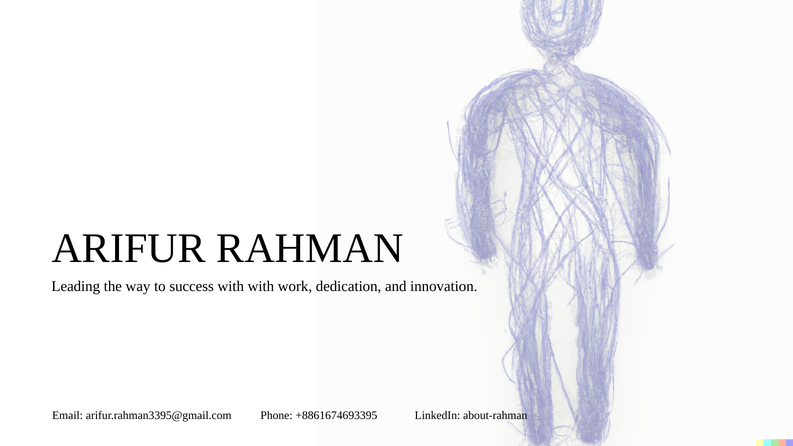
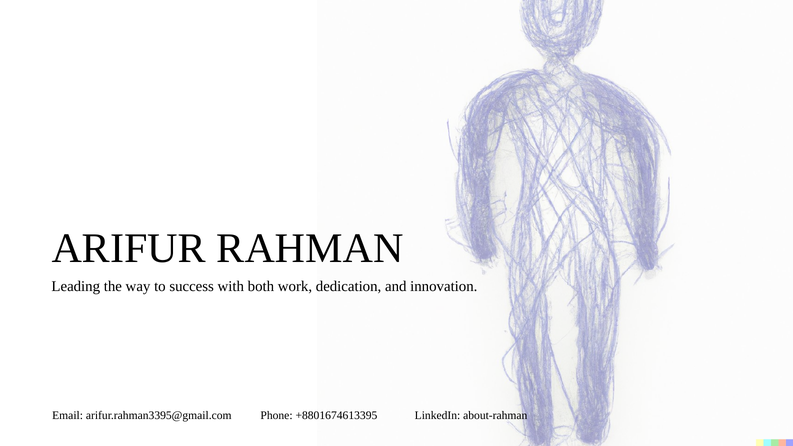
with with: with -> both (261, 286)
+8861674693395: +8861674693395 -> +8801674613395 (336, 416)
